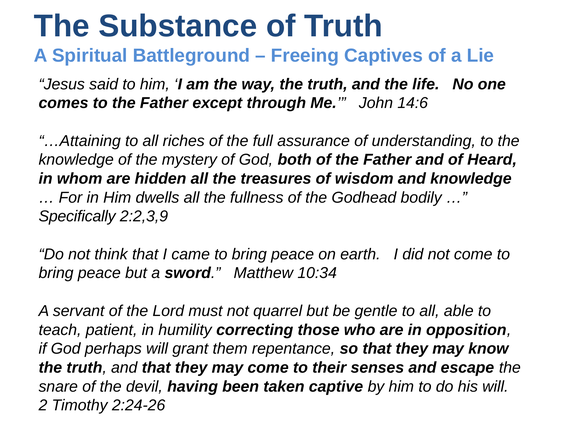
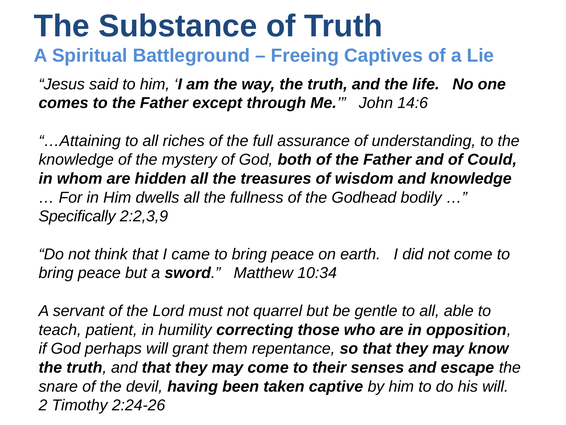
Heard: Heard -> Could (492, 160)
